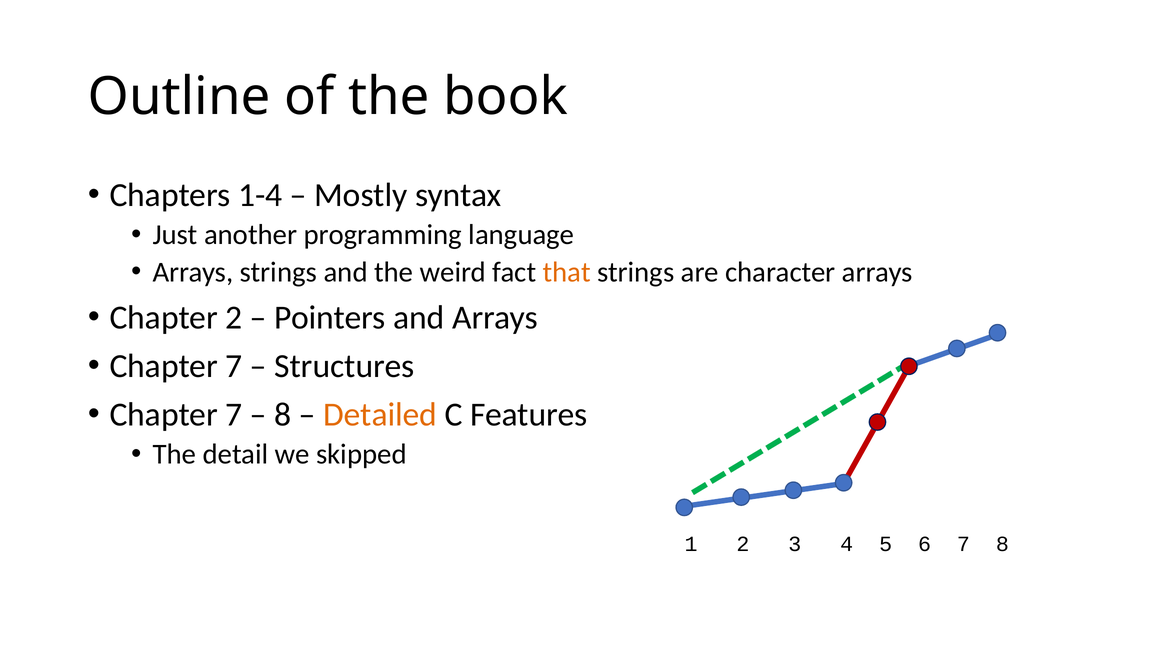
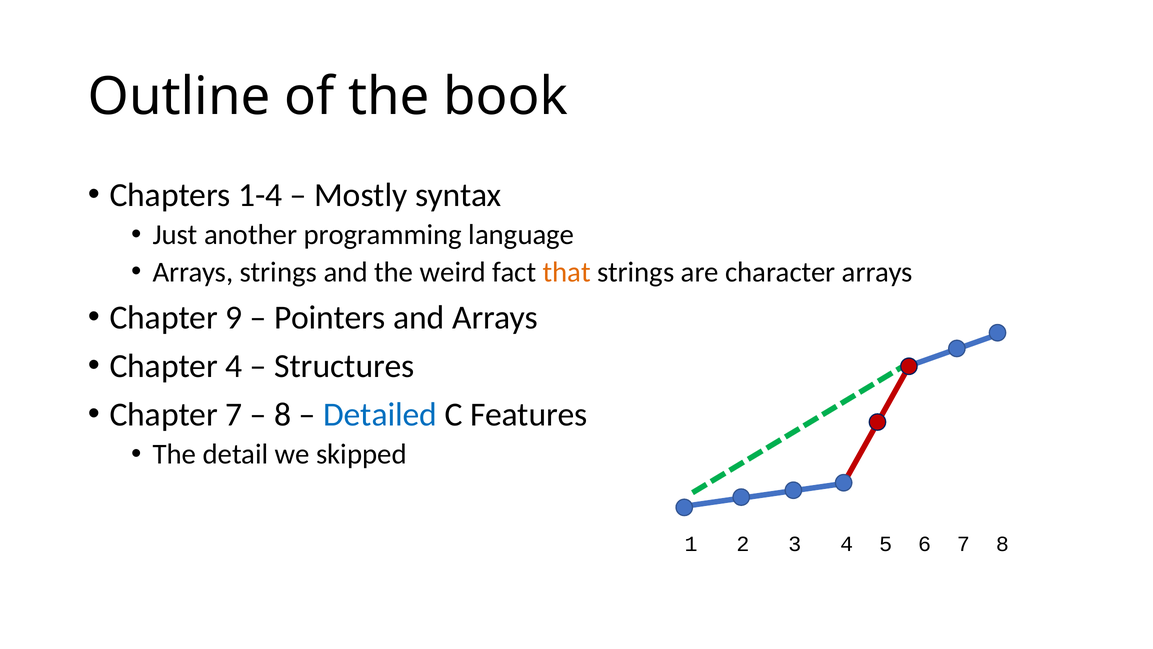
Chapter 2: 2 -> 9 (234, 318)
7: 7 -> 4 (234, 366)
Detailed colour: orange -> blue (380, 414)
